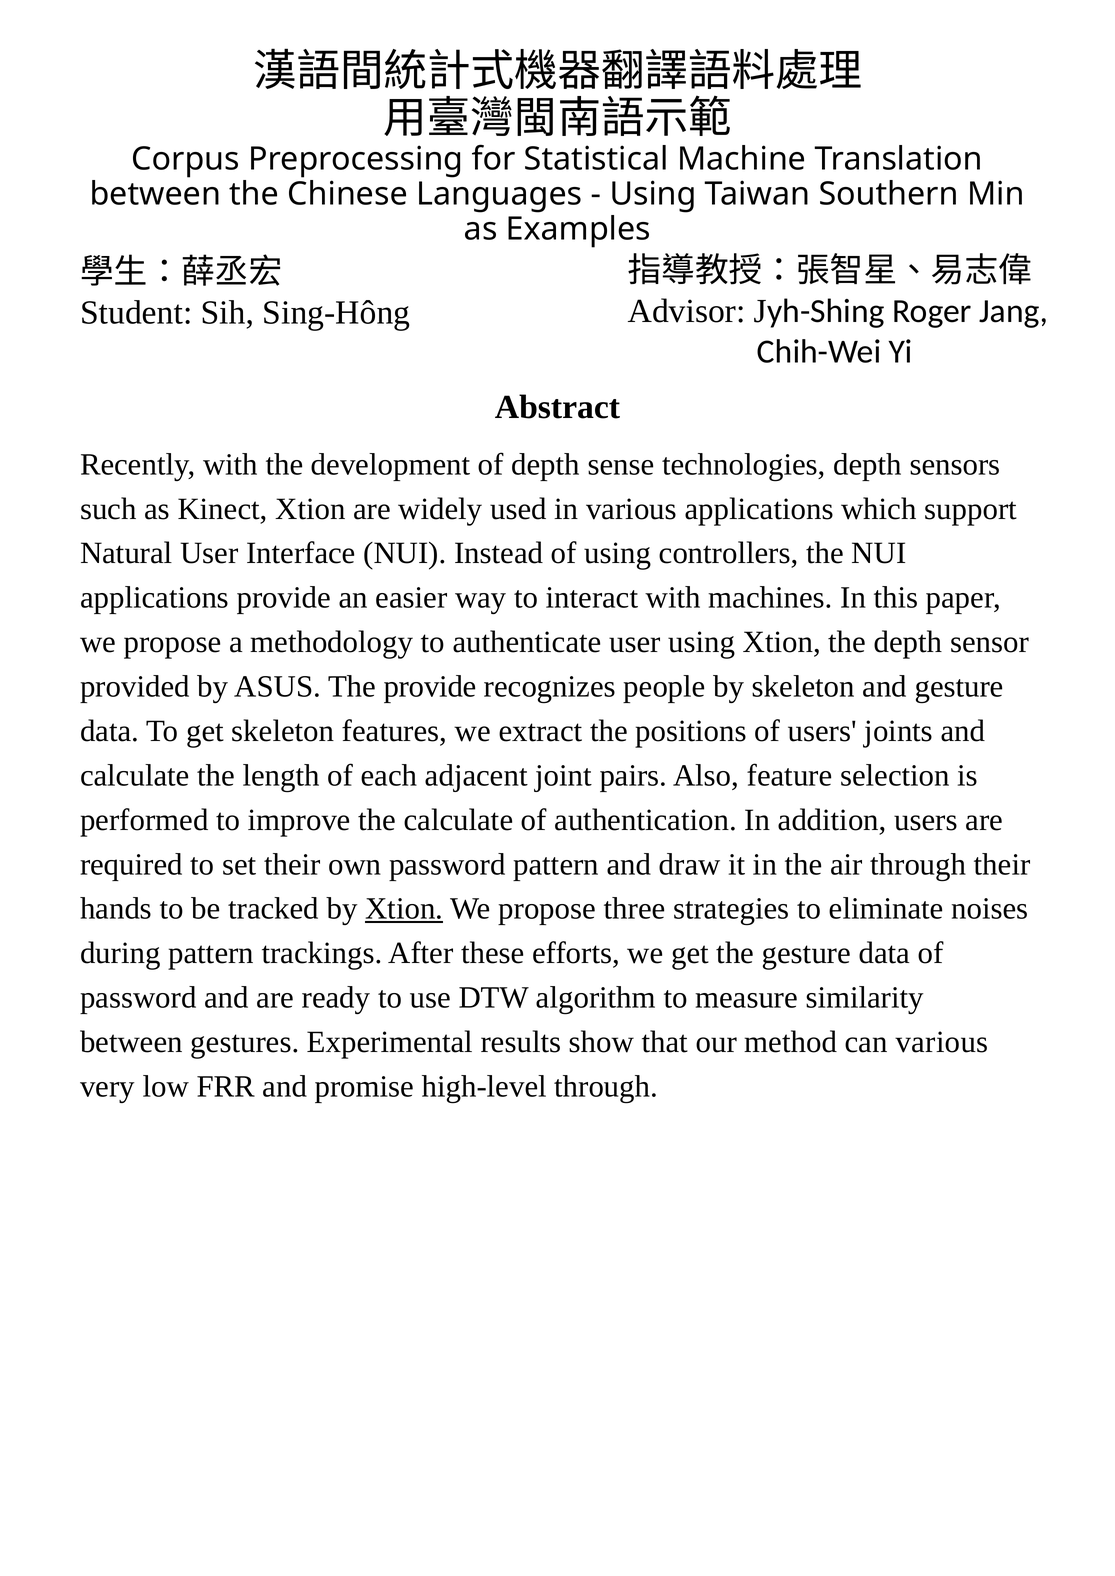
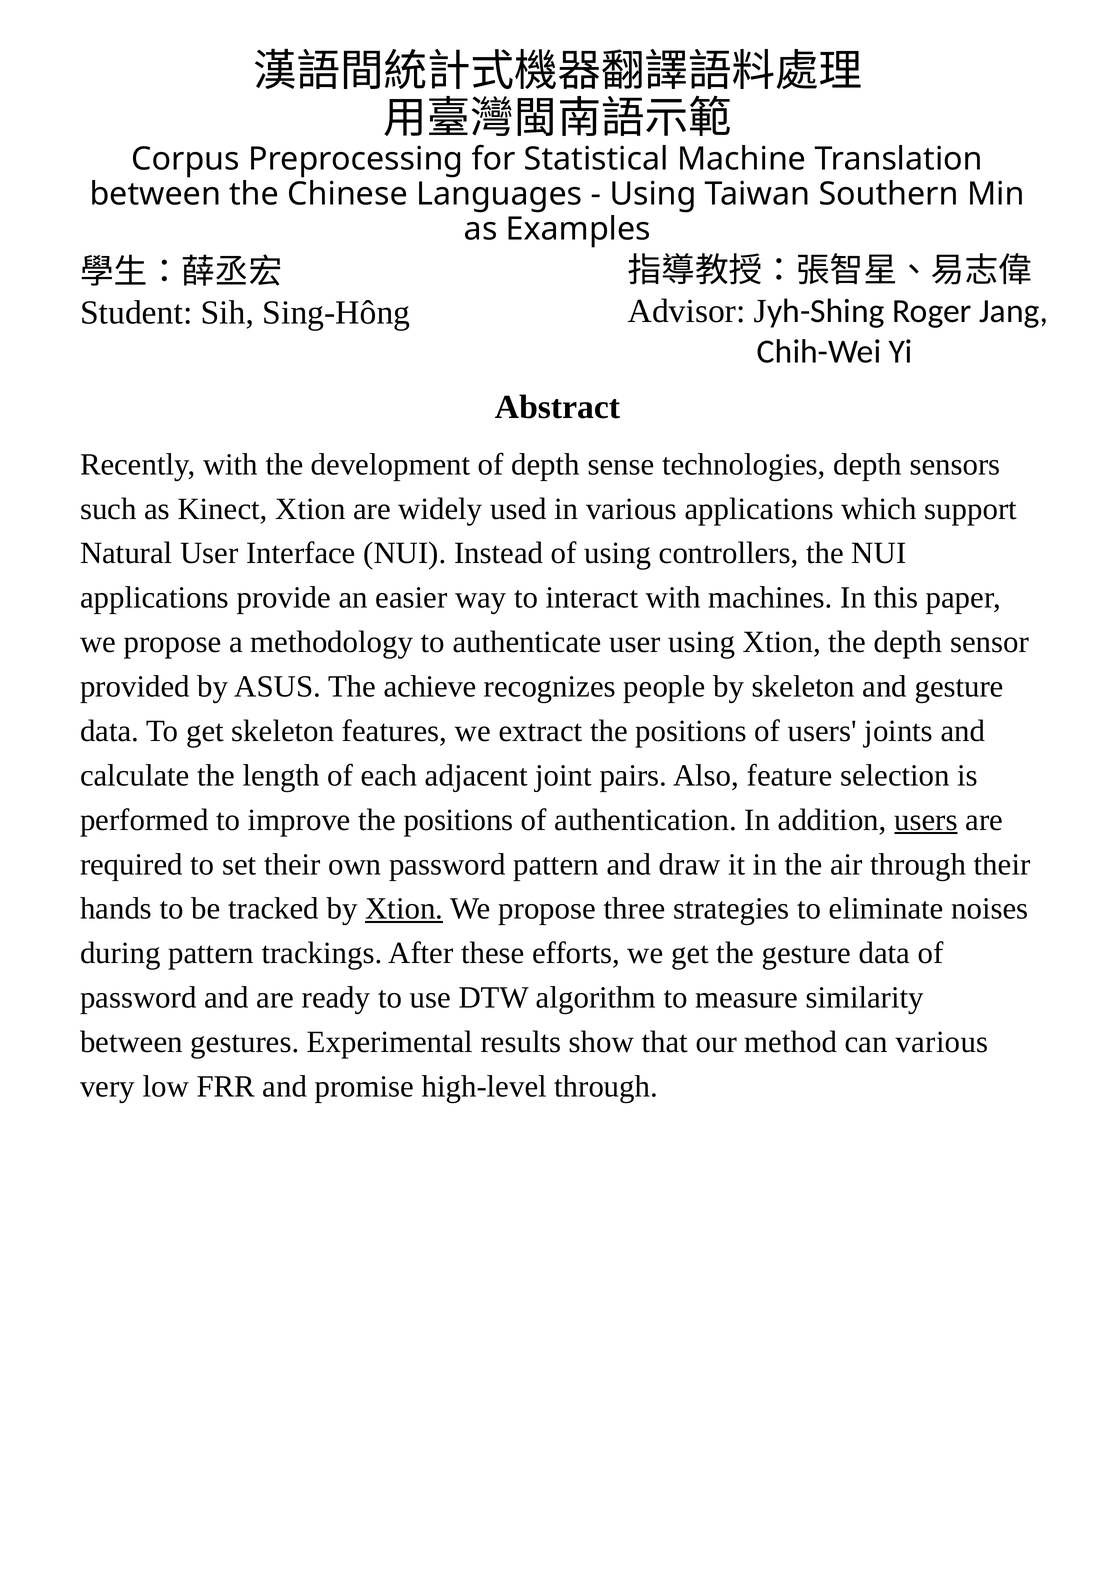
The provide: provide -> achieve (430, 687)
improve the calculate: calculate -> positions (459, 820)
users underline: none -> present (926, 820)
